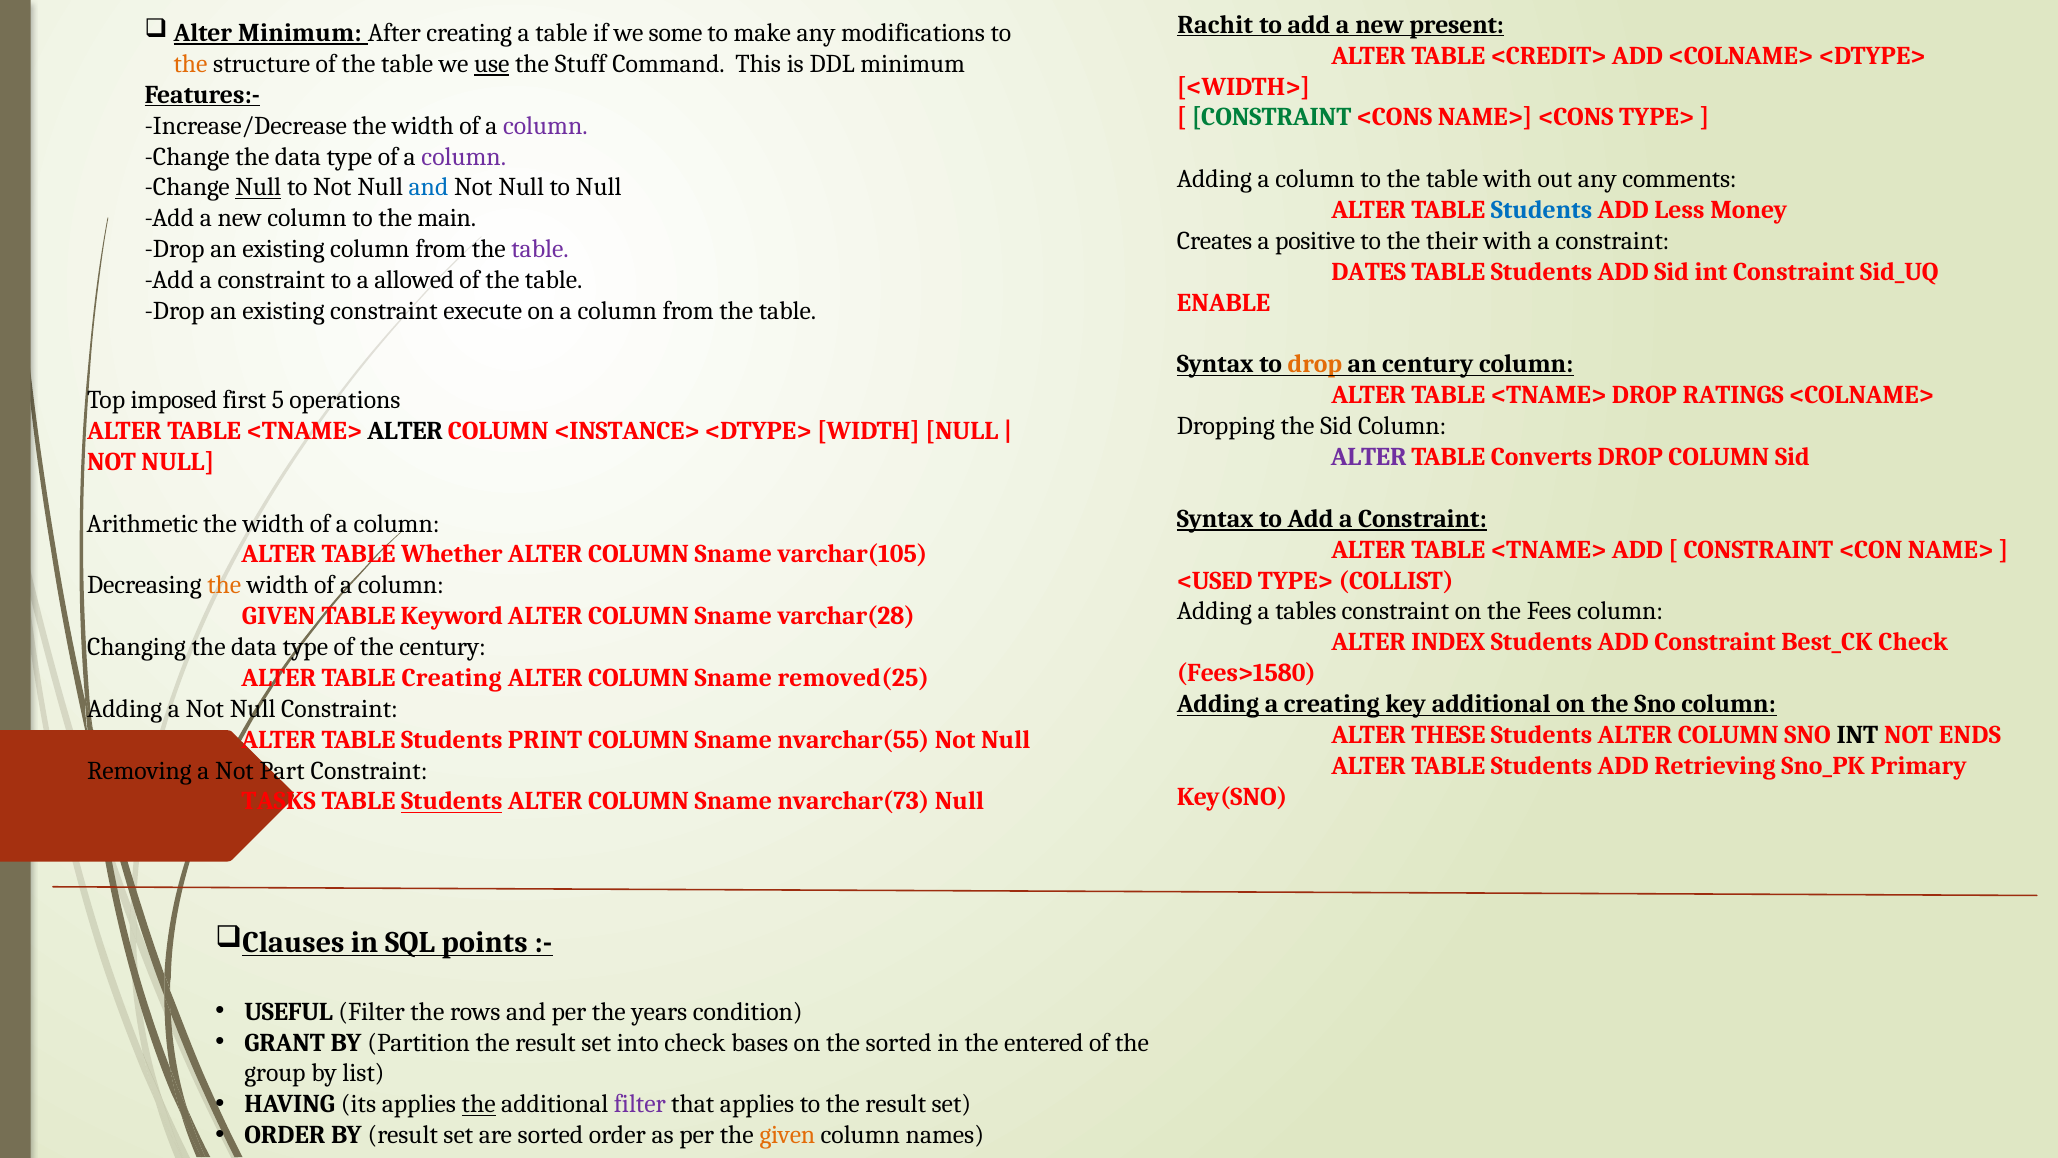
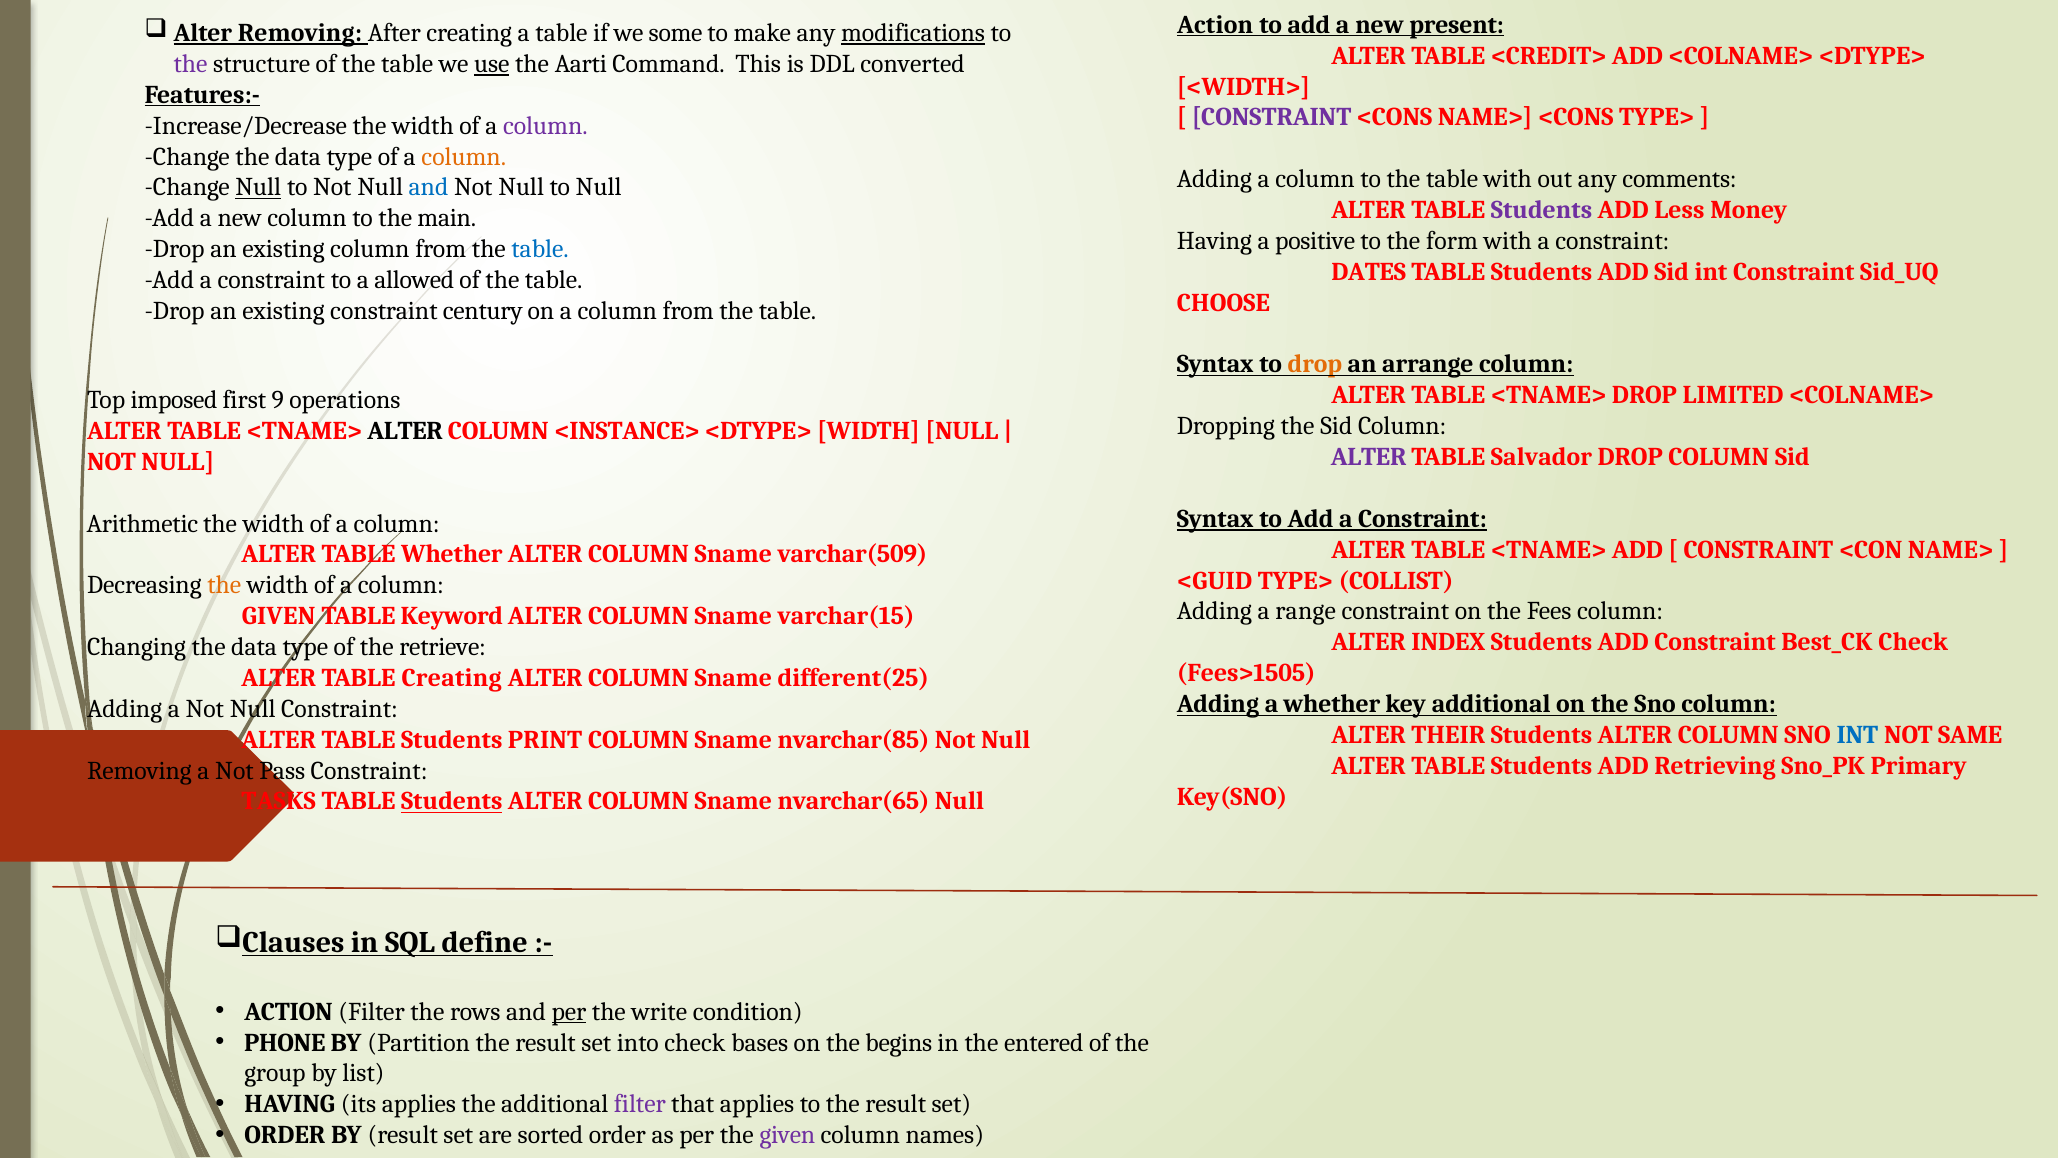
Rachit: Rachit -> Action (1215, 25)
Minimum: Minimum -> Removing (300, 33)
modifications underline: none -> present (913, 33)
the colour: orange -> purple (191, 64)
Stuff: Stuff -> Aarti (581, 64)
DDL minimum: minimum -> converted (913, 64)
CONSTRAINT colour: green -> purple (1272, 117)
column colour: purple -> orange (464, 157)
Students colour: blue -> purple (1542, 210)
Creates: Creates -> Having (1214, 241)
their: their -> form (1452, 241)
table colour: purple -> blue (540, 249)
ENABLE: ENABLE -> CHOOSE (1224, 303)
execute: execute -> century (483, 311)
an century: century -> arrange (1428, 364)
RATINGS: RATINGS -> LIMITED (1733, 395)
5: 5 -> 9 (278, 400)
Converts: Converts -> Salvador (1542, 457)
varchar(105: varchar(105 -> varchar(509 (853, 554)
<USED: <USED -> <GUID (1215, 580)
tables: tables -> range (1306, 611)
varchar(28: varchar(28 -> varchar(15 (846, 616)
the century: century -> retrieve (443, 647)
Fees>1580: Fees>1580 -> Fees>1505 (1246, 673)
removed(25: removed(25 -> different(25 (853, 678)
a creating: creating -> whether (1332, 704)
THESE: THESE -> THEIR (1448, 735)
INT colour: black -> blue (1857, 735)
ENDS: ENDS -> SAME (1970, 735)
nvarchar(55: nvarchar(55 -> nvarchar(85 (854, 740)
Part: Part -> Pass (282, 770)
nvarchar(73: nvarchar(73 -> nvarchar(65 (854, 801)
points: points -> define (485, 942)
USEFUL: USEFUL -> ACTION (289, 1011)
per underline: none -> present (569, 1011)
years: years -> write (659, 1011)
GRANT: GRANT -> PHONE (285, 1042)
the sorted: sorted -> begins (899, 1042)
the underline: present -> none (479, 1104)
given colour: orange -> purple (787, 1135)
